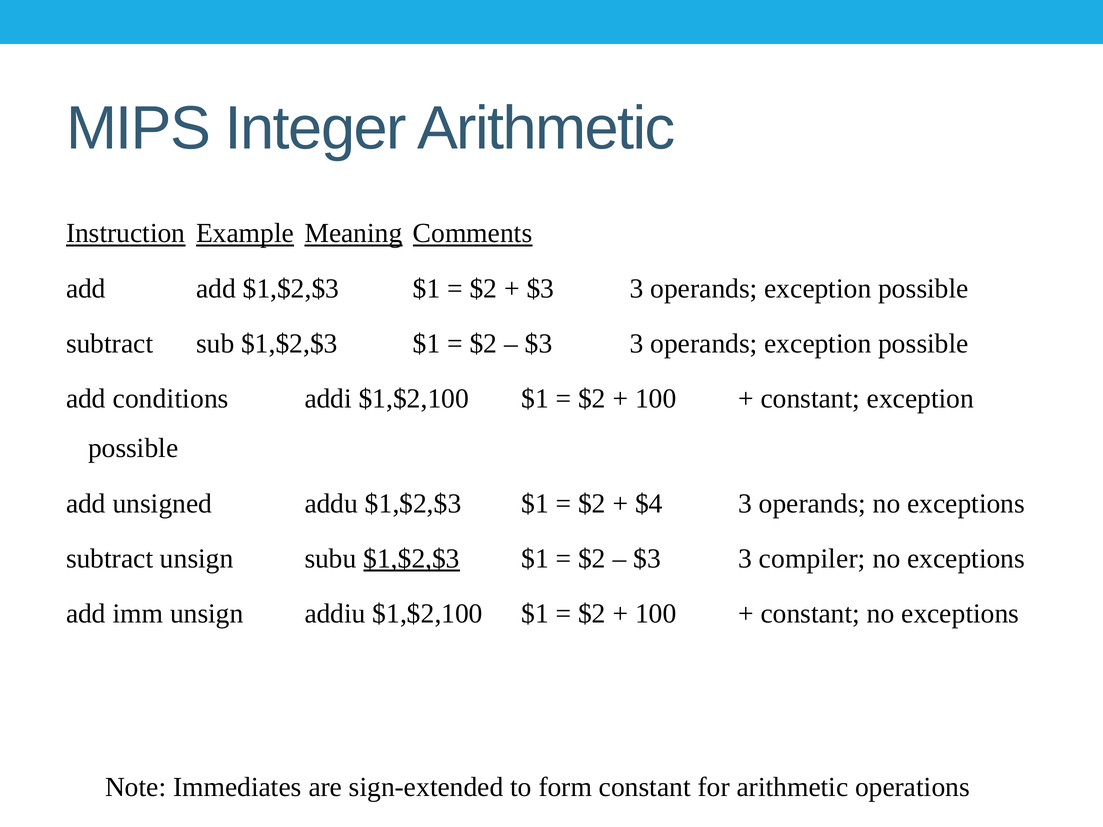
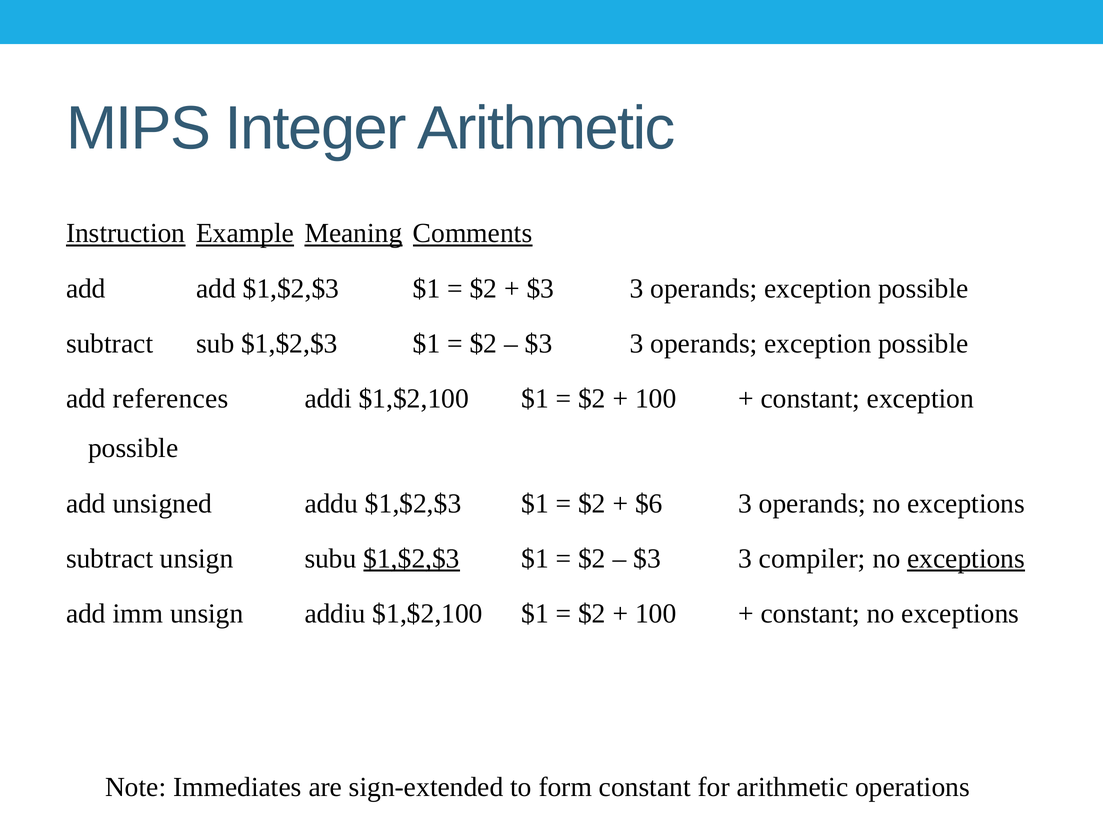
conditions: conditions -> references (171, 399)
$4: $4 -> $6 (649, 504)
exceptions underline: none -> present (966, 559)
